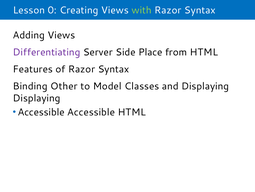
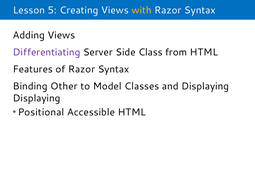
0: 0 -> 5 (52, 10)
with colour: light green -> yellow (142, 10)
Place: Place -> Class (150, 52)
Accessible: Accessible -> Positional (41, 112)
